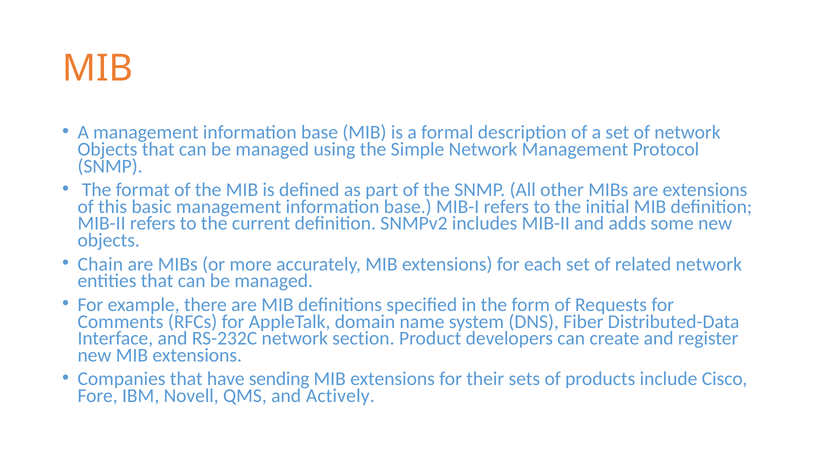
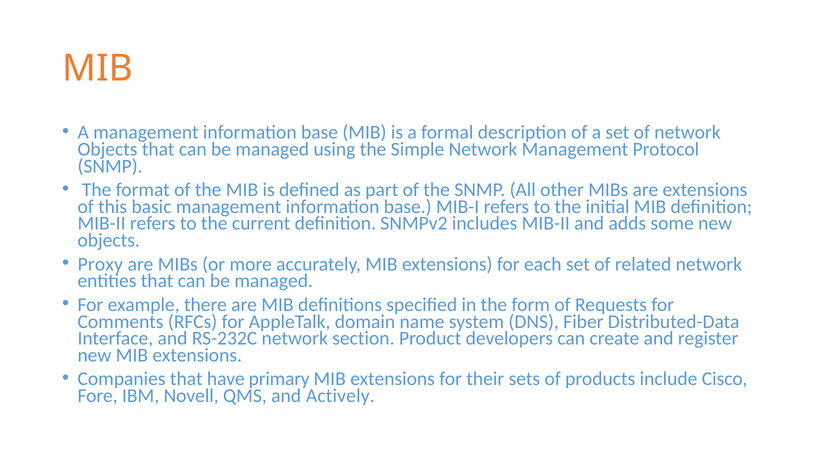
Chain: Chain -> Proxy (100, 264)
sending: sending -> primary (279, 379)
